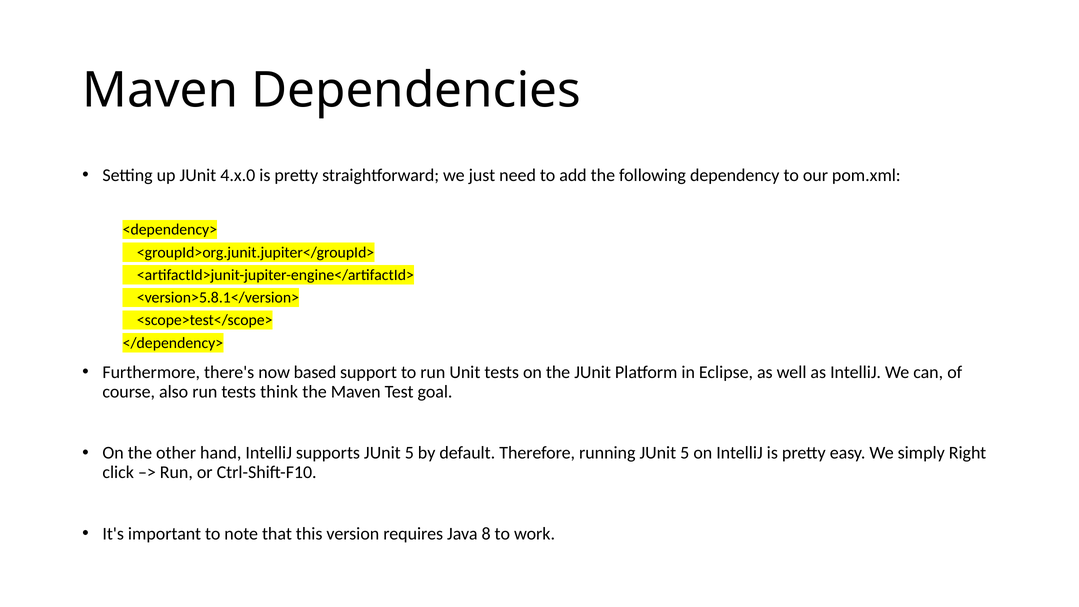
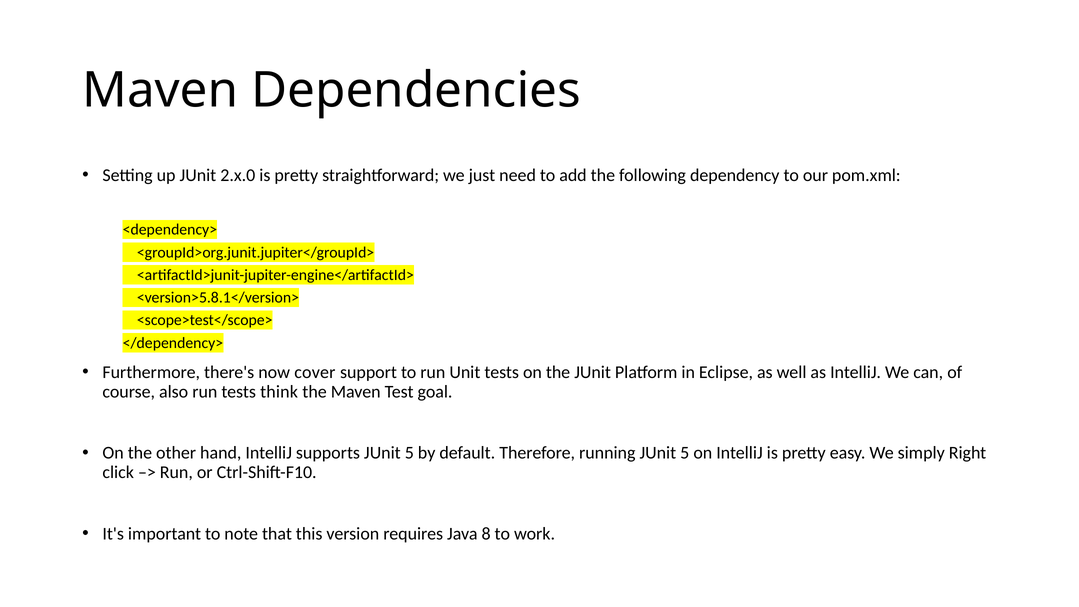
4.x.0: 4.x.0 -> 2.x.0 (238, 175)
based: based -> cover (315, 372)
